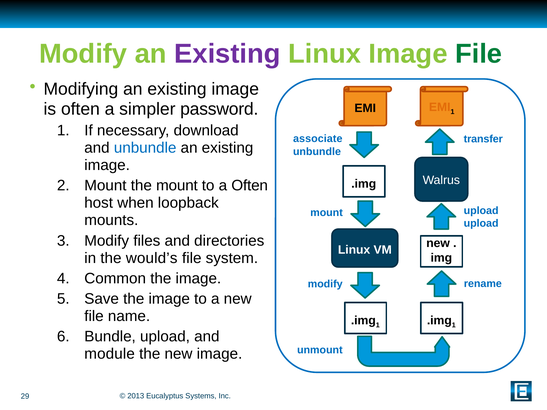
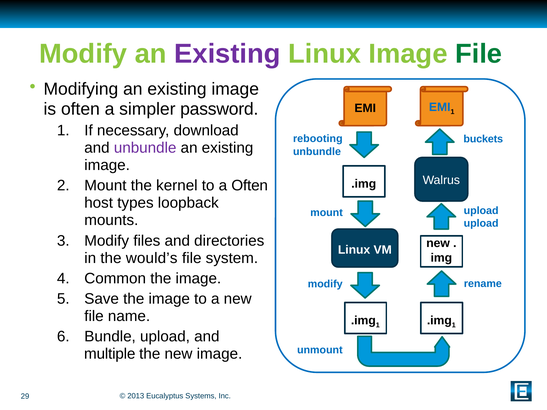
EMI colour: orange -> blue (440, 107)
associate: associate -> rebooting (318, 139)
transfer: transfer -> buckets (483, 139)
unbundle colour: blue -> purple (145, 148)
the mount: mount -> kernel (177, 186)
when: when -> types (135, 203)
module: module -> multiple (110, 354)
